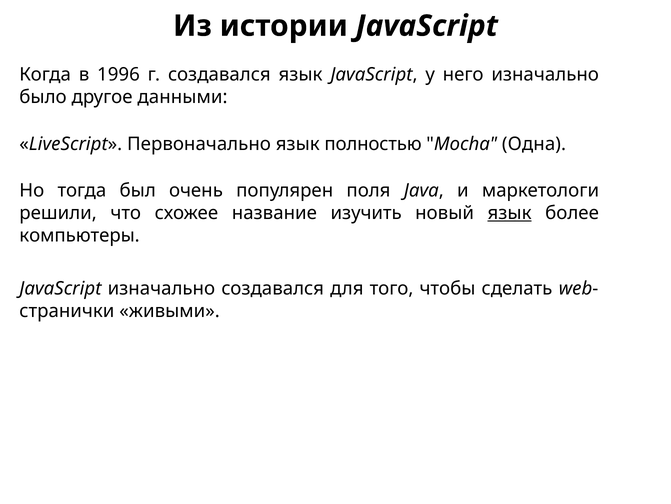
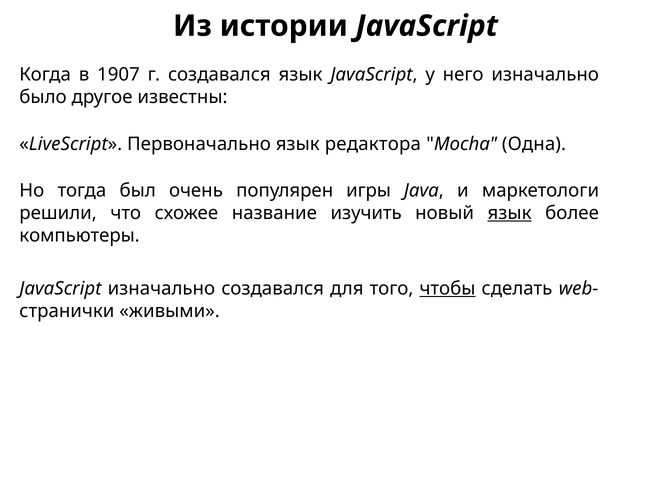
1996: 1996 -> 1907 (118, 75)
данными: данными -> известны (183, 97)
полностью: полностью -> редактора (373, 144)
поля: поля -> игры (369, 190)
чтобы underline: none -> present (447, 288)
